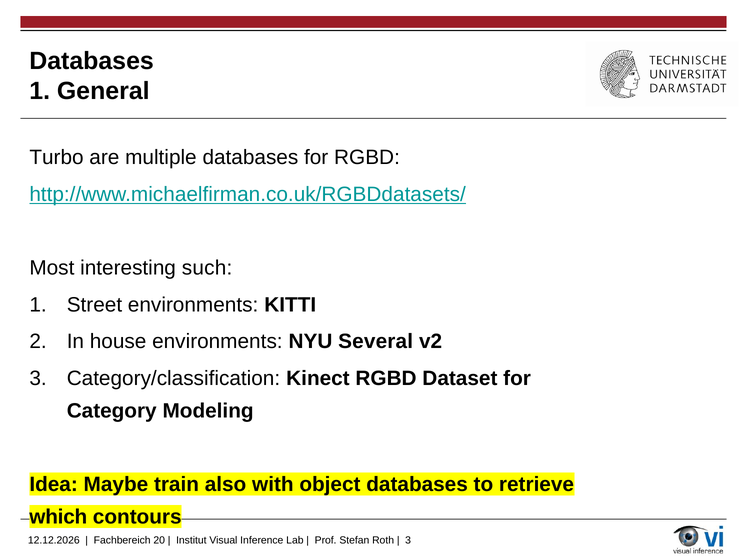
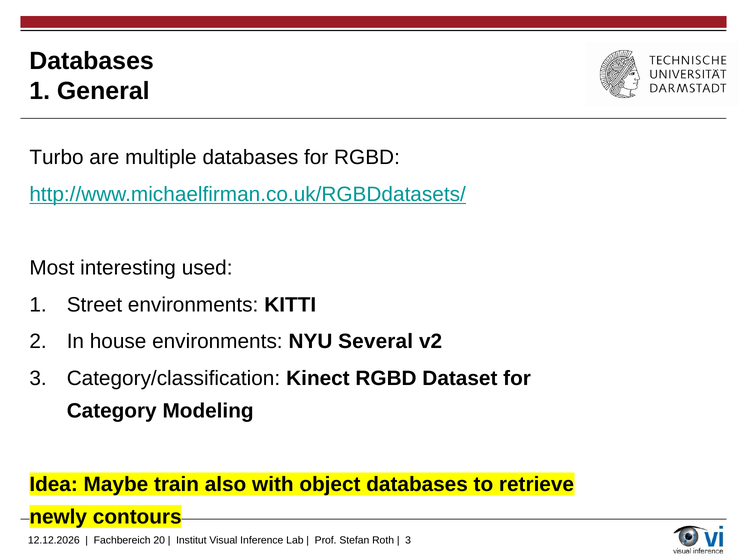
such: such -> used (207, 268)
which: which -> newly (58, 517)
